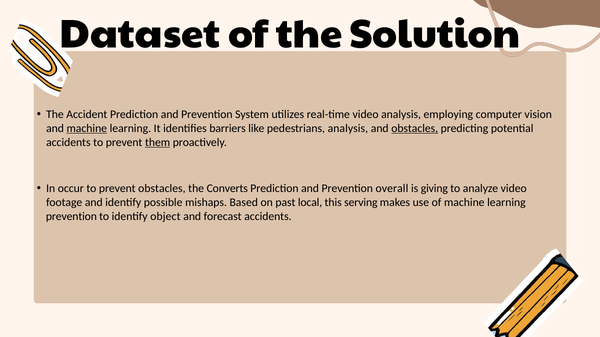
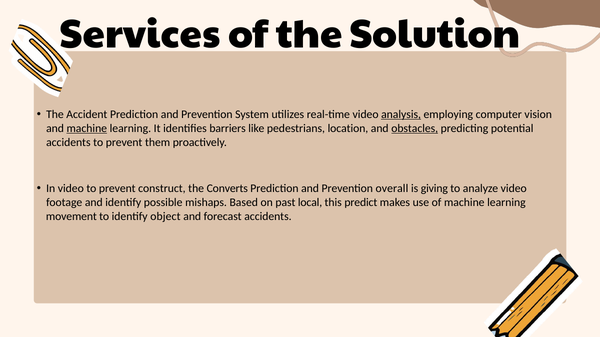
Dataset: Dataset -> Services (140, 35)
analysis underline: none -> present (401, 115)
pedestrians analysis: analysis -> location (348, 129)
them underline: present -> none (158, 143)
In occur: occur -> video (71, 189)
prevent obstacles: obstacles -> construct (162, 189)
serving: serving -> predict (361, 203)
prevention: prevention -> movement (71, 217)
